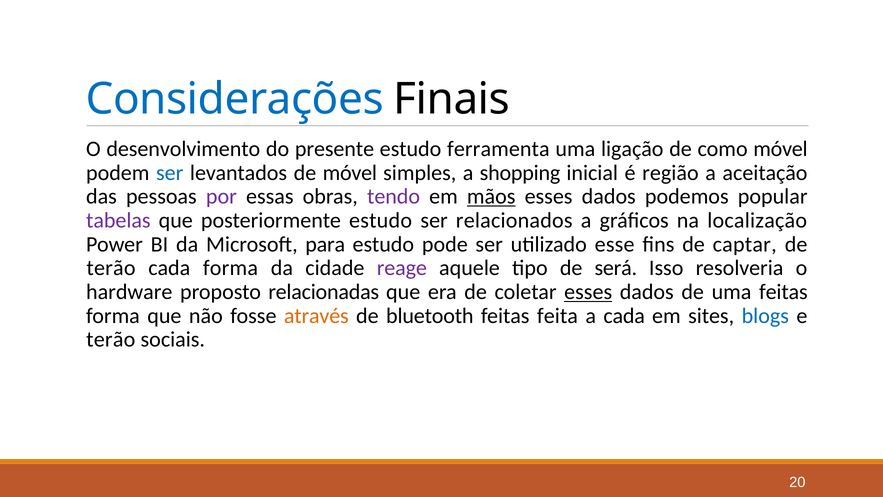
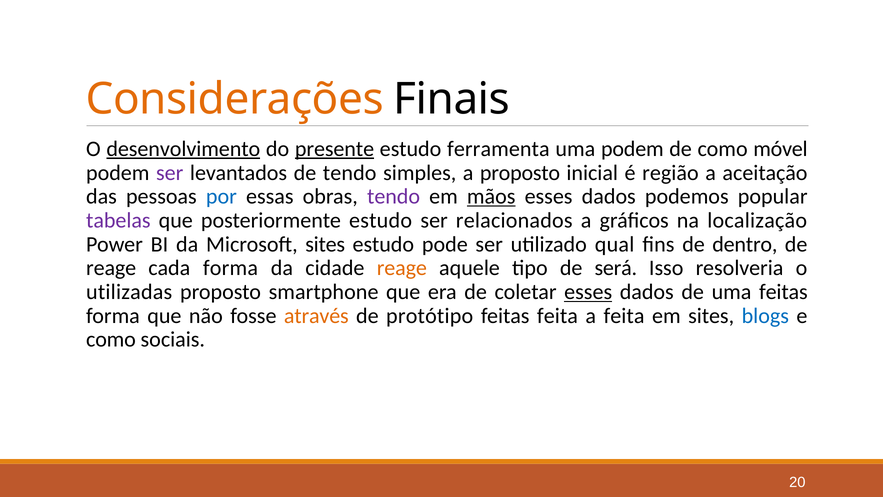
Considerações colour: blue -> orange (235, 99)
desenvolvimento underline: none -> present (183, 149)
presente underline: none -> present (335, 149)
uma ligação: ligação -> podem (632, 149)
ser colour: blue -> purple (170, 173)
de móvel: móvel -> tendo (350, 173)
a shopping: shopping -> proposto (520, 173)
por colour: purple -> blue (221, 196)
Microsoft para: para -> sites (325, 244)
esse: esse -> qual (615, 244)
captar: captar -> dentro (745, 244)
terão: terão -> reage (111, 268)
reage colour: purple -> orange (402, 268)
hardware: hardware -> utilizadas (129, 292)
relacionadas: relacionadas -> smartphone (324, 292)
bluetooth: bluetooth -> protótipo (430, 316)
a cada: cada -> feita (624, 316)
terão: terão -> como (111, 339)
